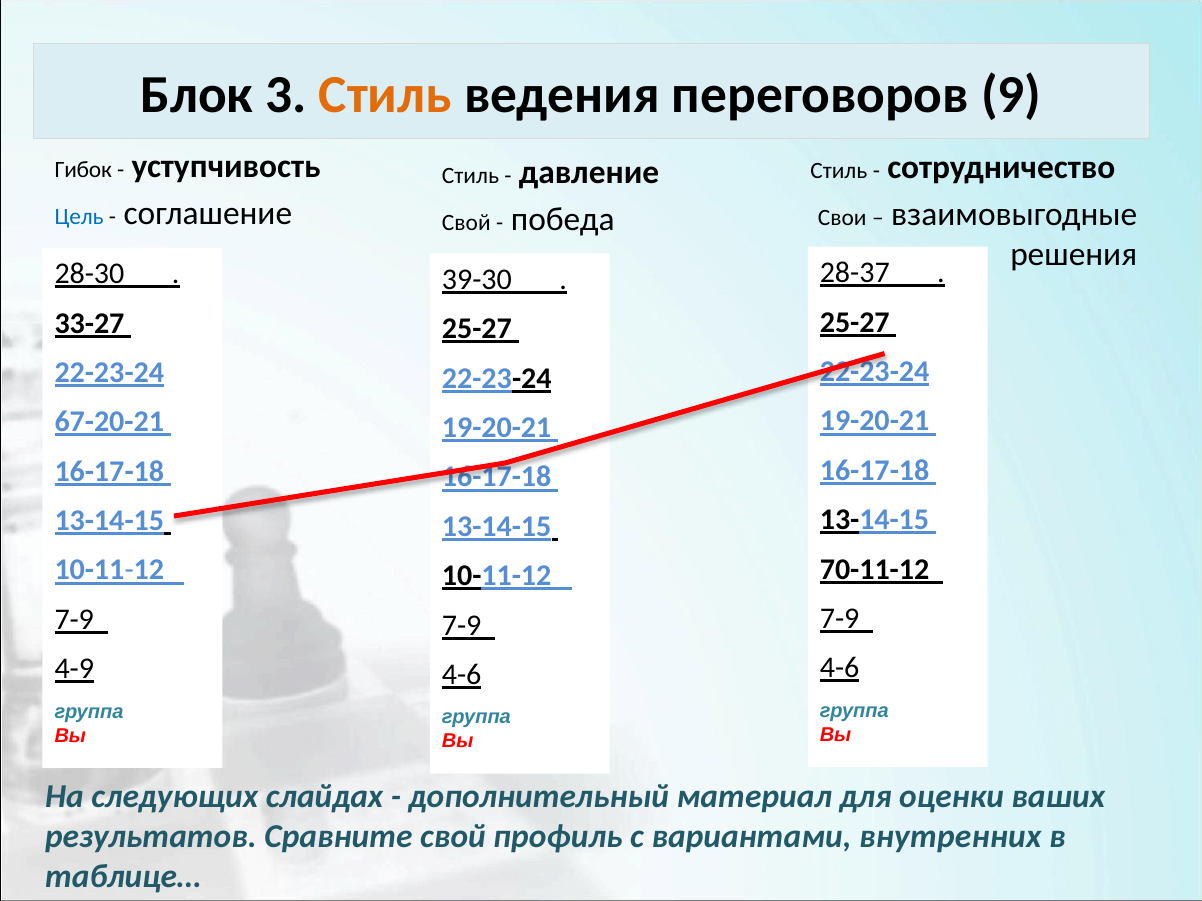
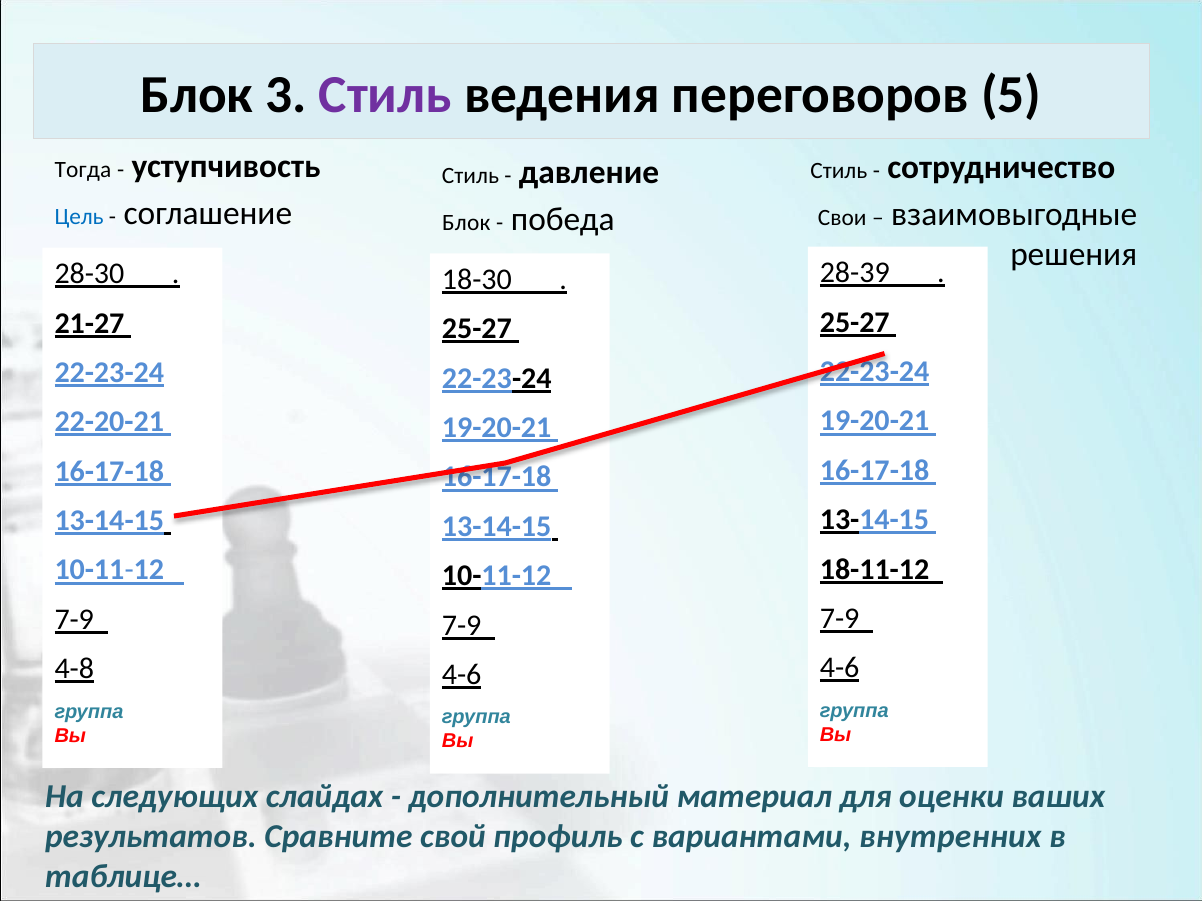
Стиль colour: orange -> purple (385, 95)
9: 9 -> 5 (1011, 95)
Гибок: Гибок -> Тогда (83, 170)
Свой: Свой -> Блок (466, 223)
28-37: 28-37 -> 28-39 (855, 273)
39-30: 39-30 -> 18-30 (477, 280)
33-27: 33-27 -> 21-27 (89, 323)
67-20-21: 67-20-21 -> 22-20-21 (109, 422)
70-11-12: 70-11-12 -> 18-11-12 (875, 569)
4-9: 4-9 -> 4-8 (74, 669)
